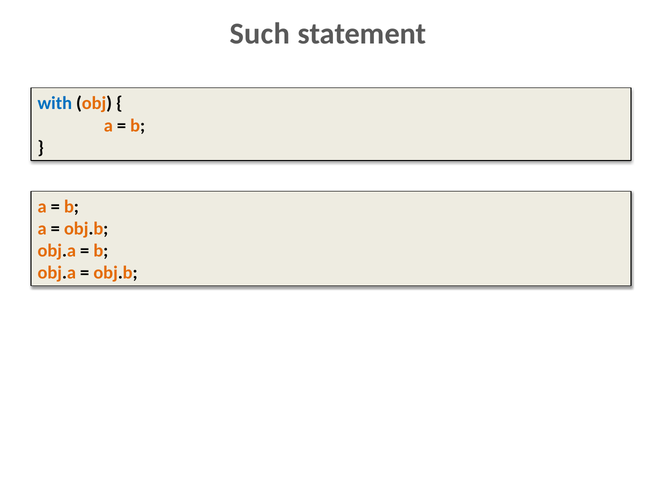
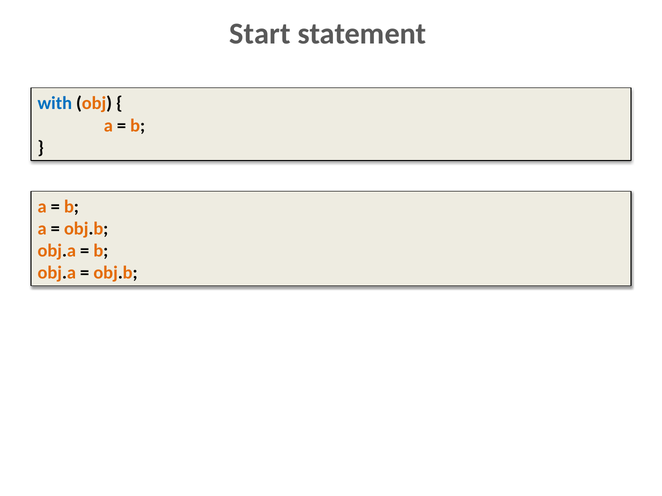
Such: Such -> Start (260, 34)
